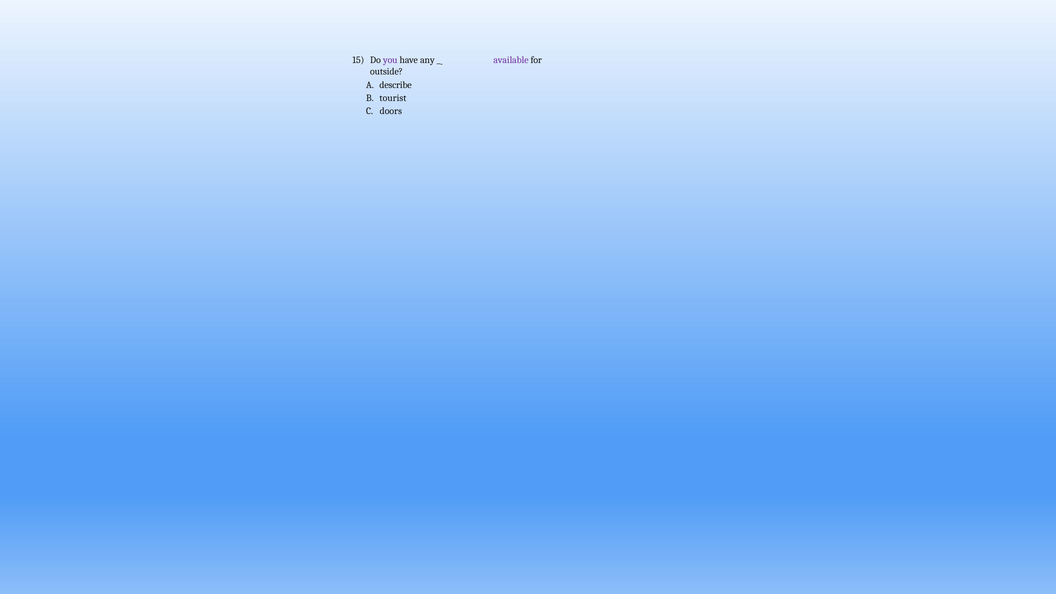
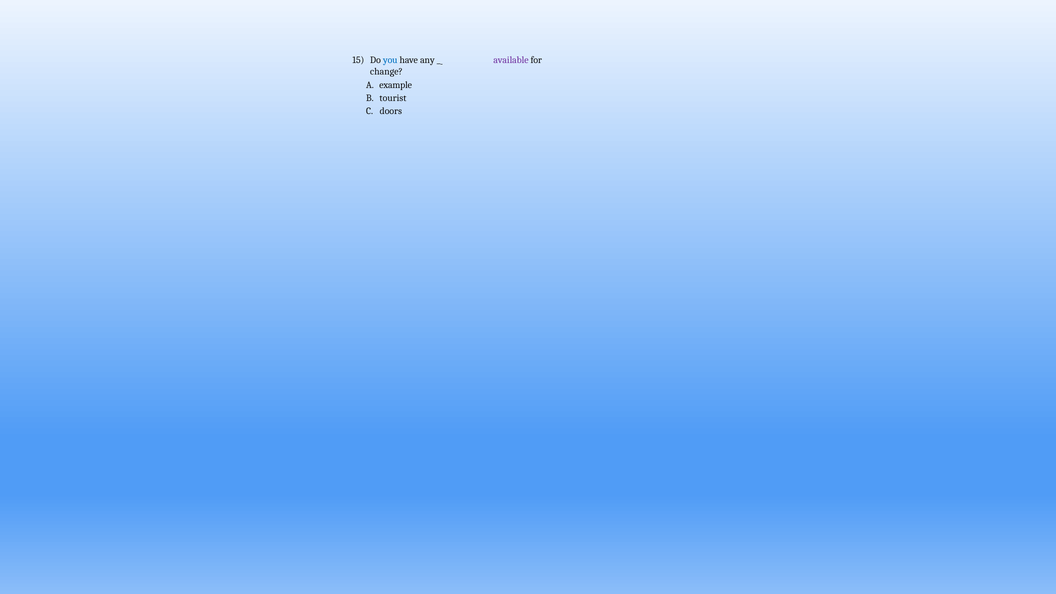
you colour: purple -> blue (390, 60)
outside: outside -> change (386, 72)
describe: describe -> example (396, 85)
